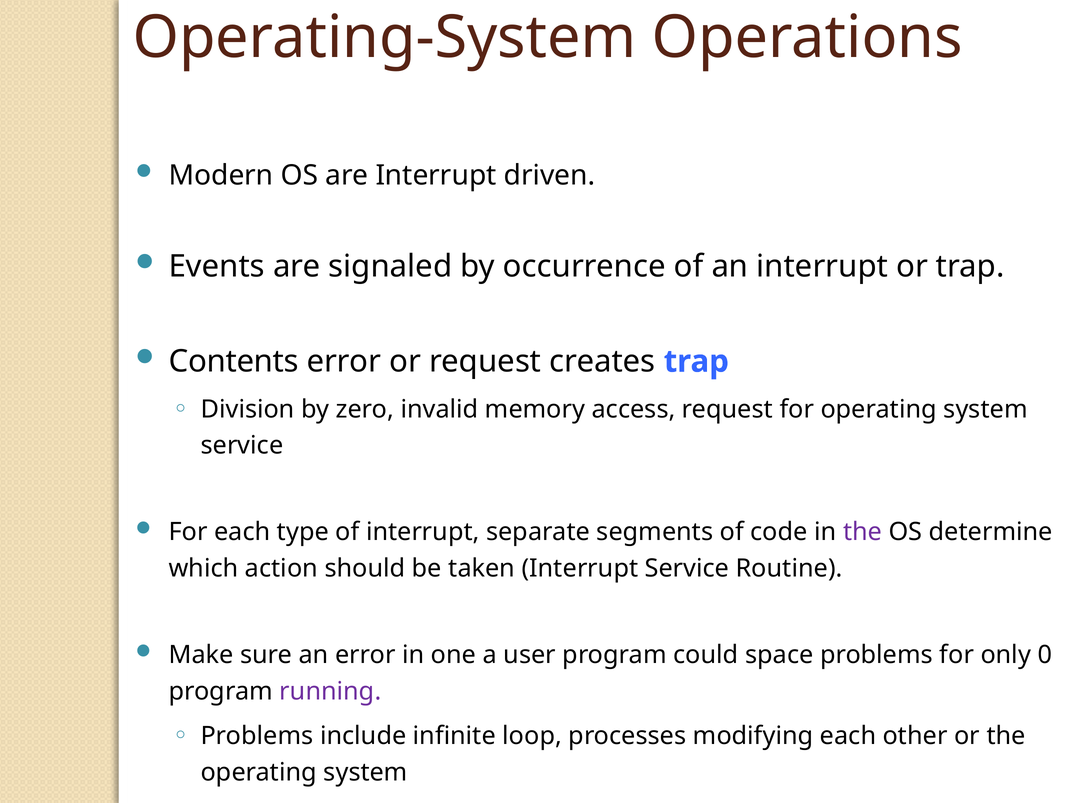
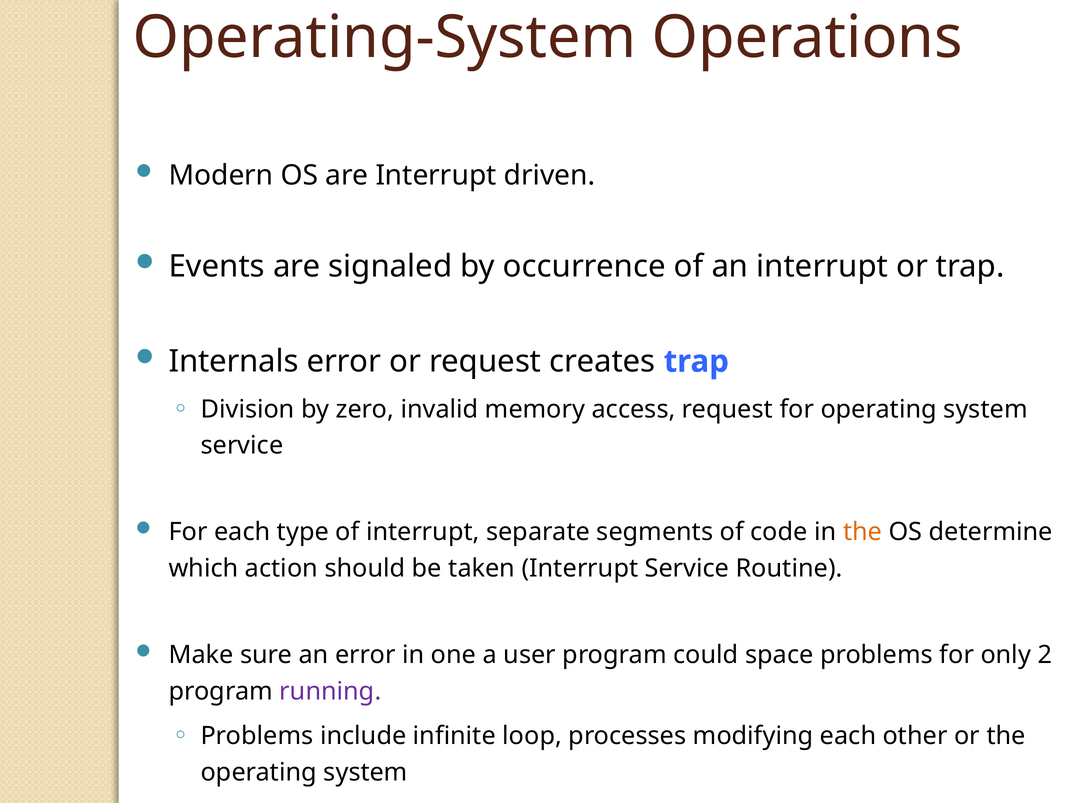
Contents: Contents -> Internals (234, 361)
the colour: purple -> orange (863, 532)
0: 0 -> 2 (1045, 654)
